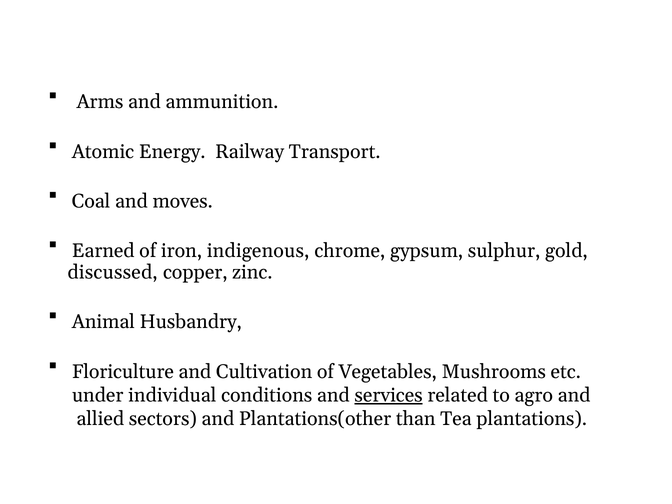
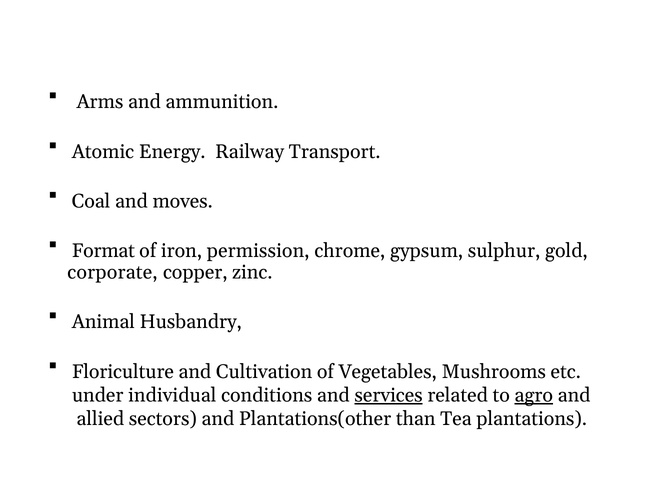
Earned: Earned -> Format (103, 251)
indigenous: indigenous -> permission (258, 251)
discussed: discussed -> corporate (113, 272)
agro underline: none -> present (534, 395)
